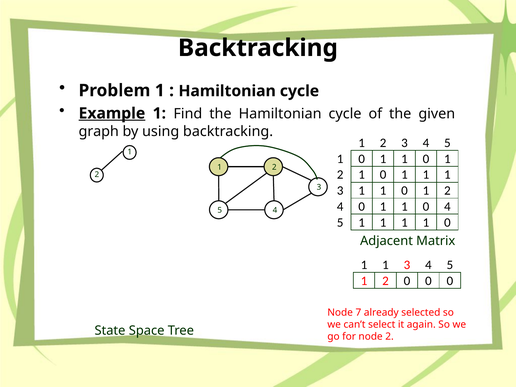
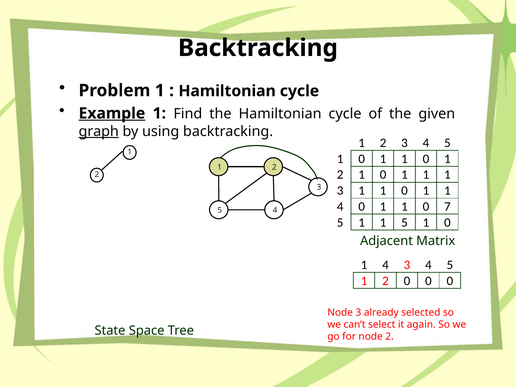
graph underline: none -> present (99, 131)
2: 2 -> 1 (447, 191)
0 4: 4 -> 7 (447, 207)
5 1 1 1: 1 -> 5 (405, 223)
1: 1 -> 4 (386, 265)
Node 7: 7 -> 3 (358, 312)
